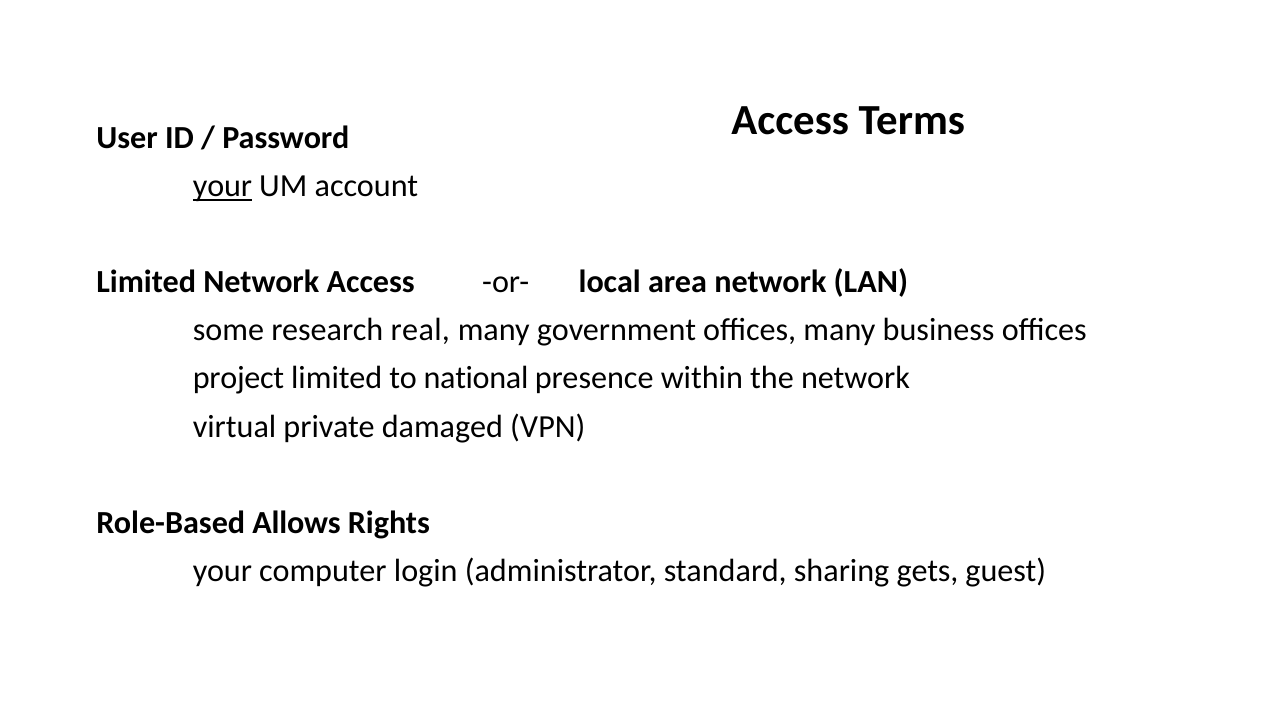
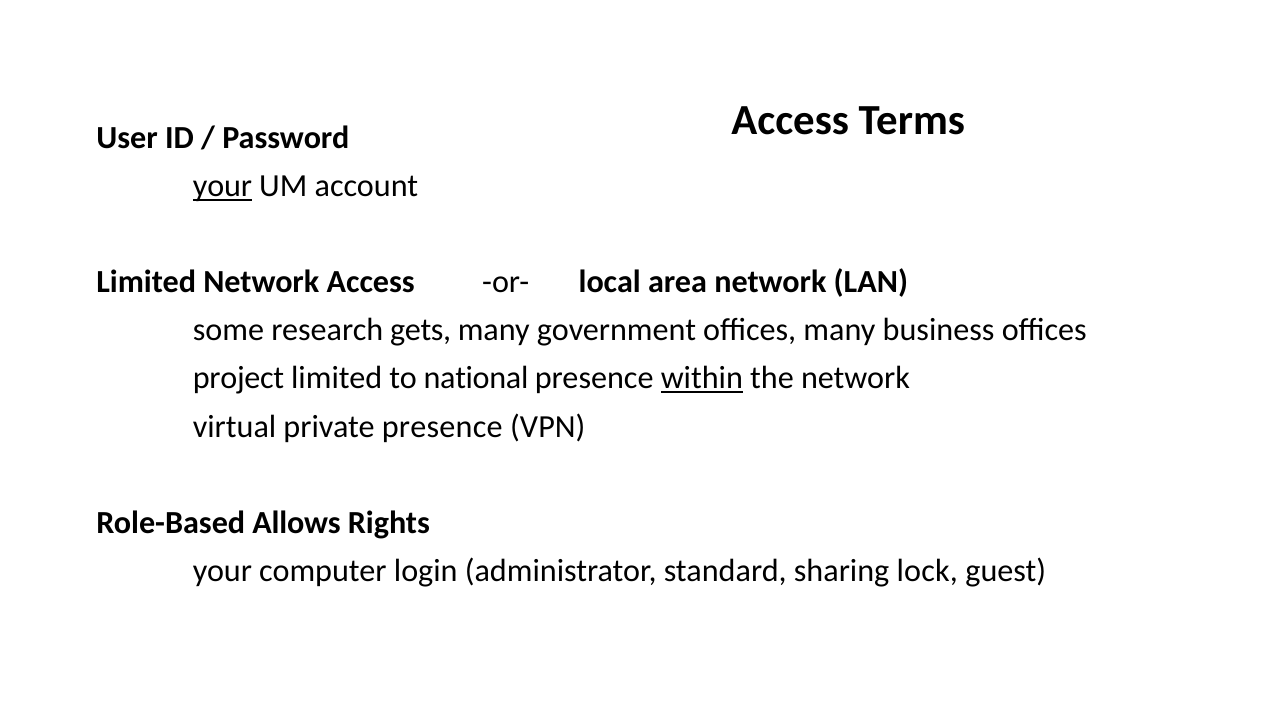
real: real -> gets (421, 330)
within underline: none -> present (702, 379)
private damaged: damaged -> presence (442, 427)
gets: gets -> lock (927, 571)
